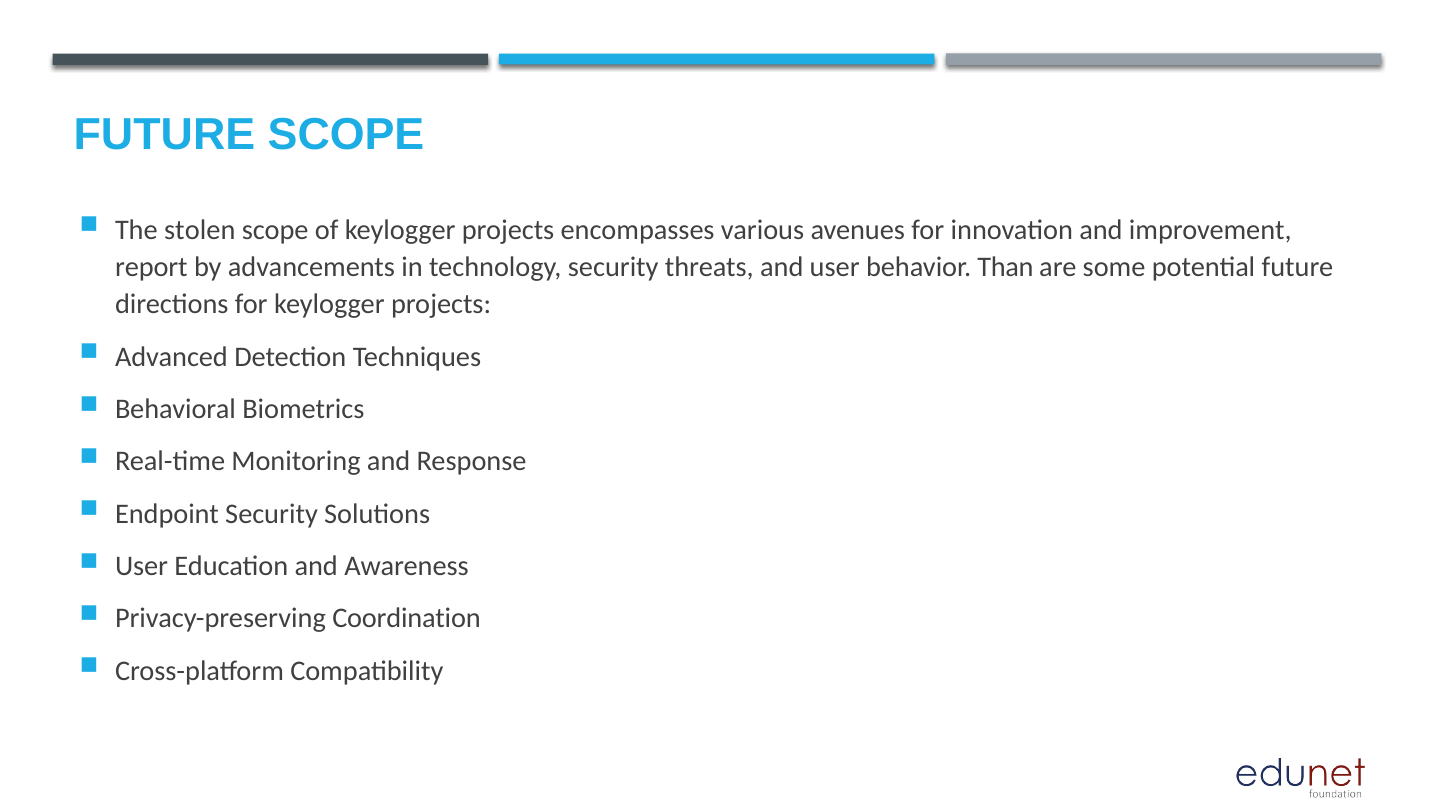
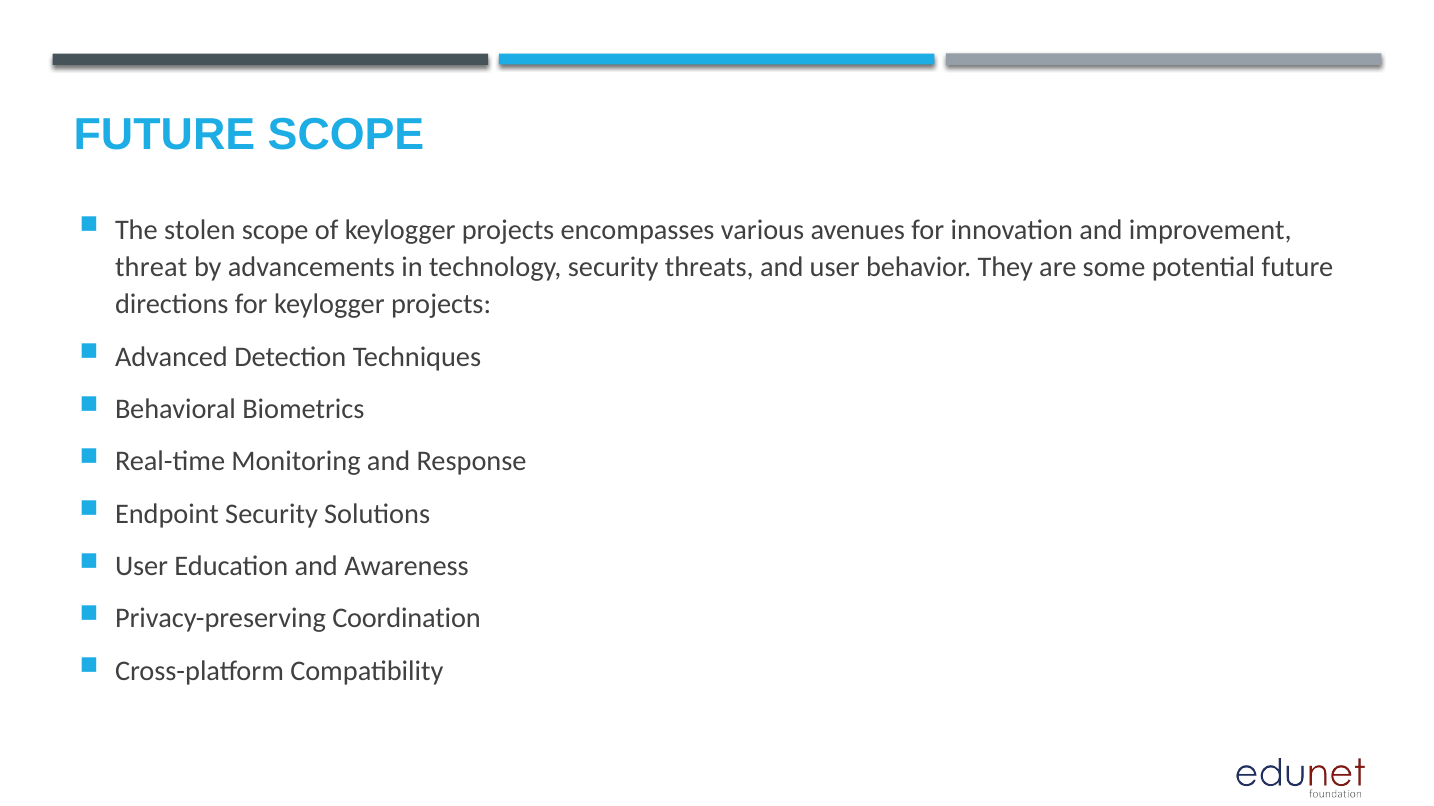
report: report -> threat (151, 267)
Than: Than -> They (1005, 267)
